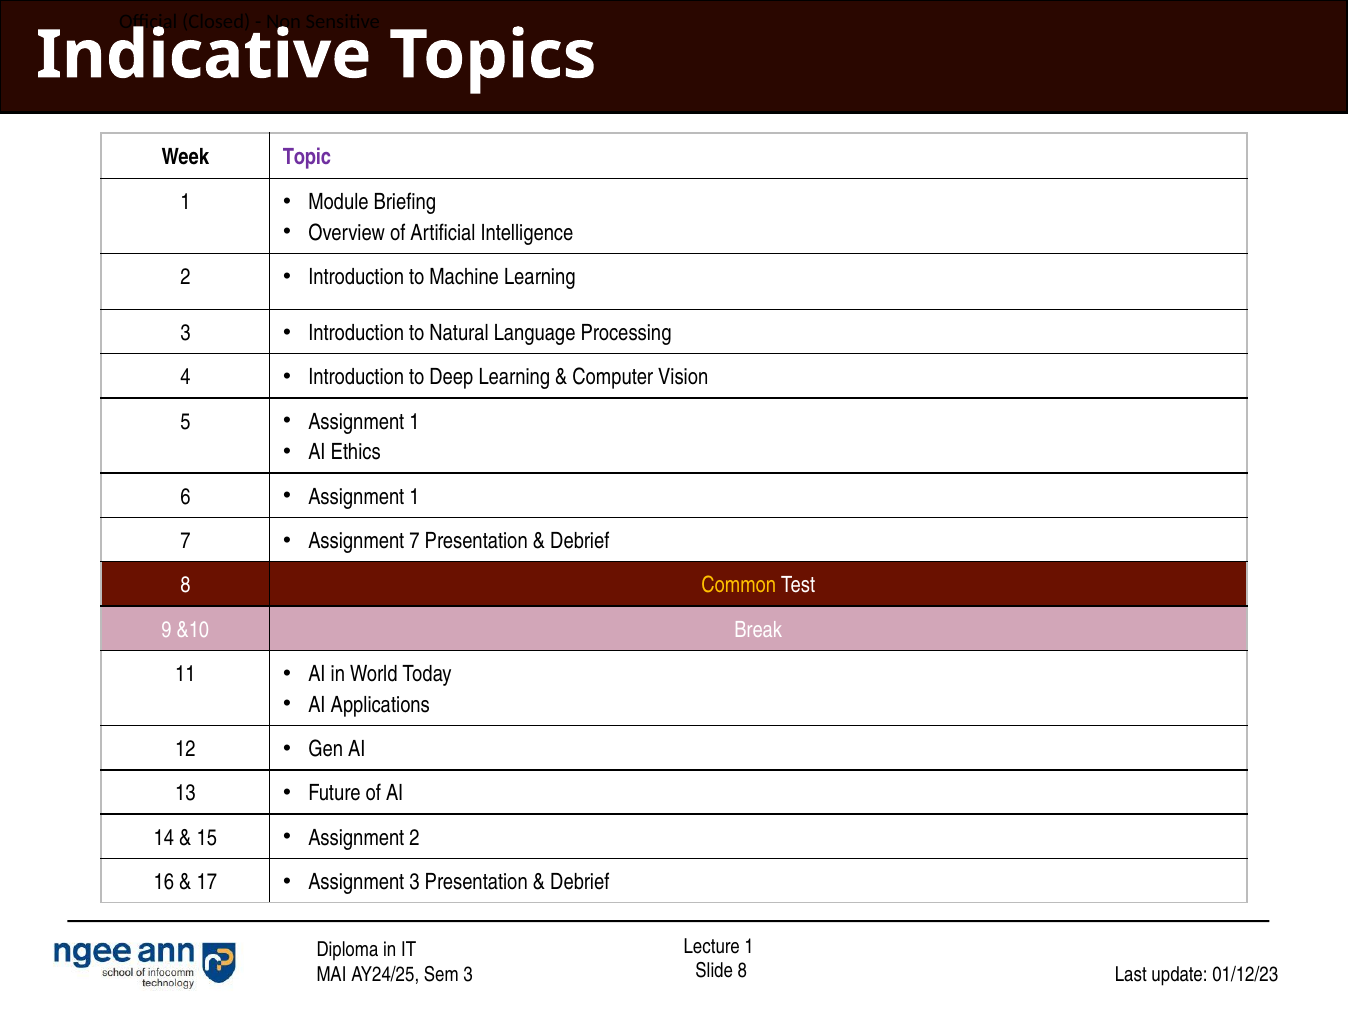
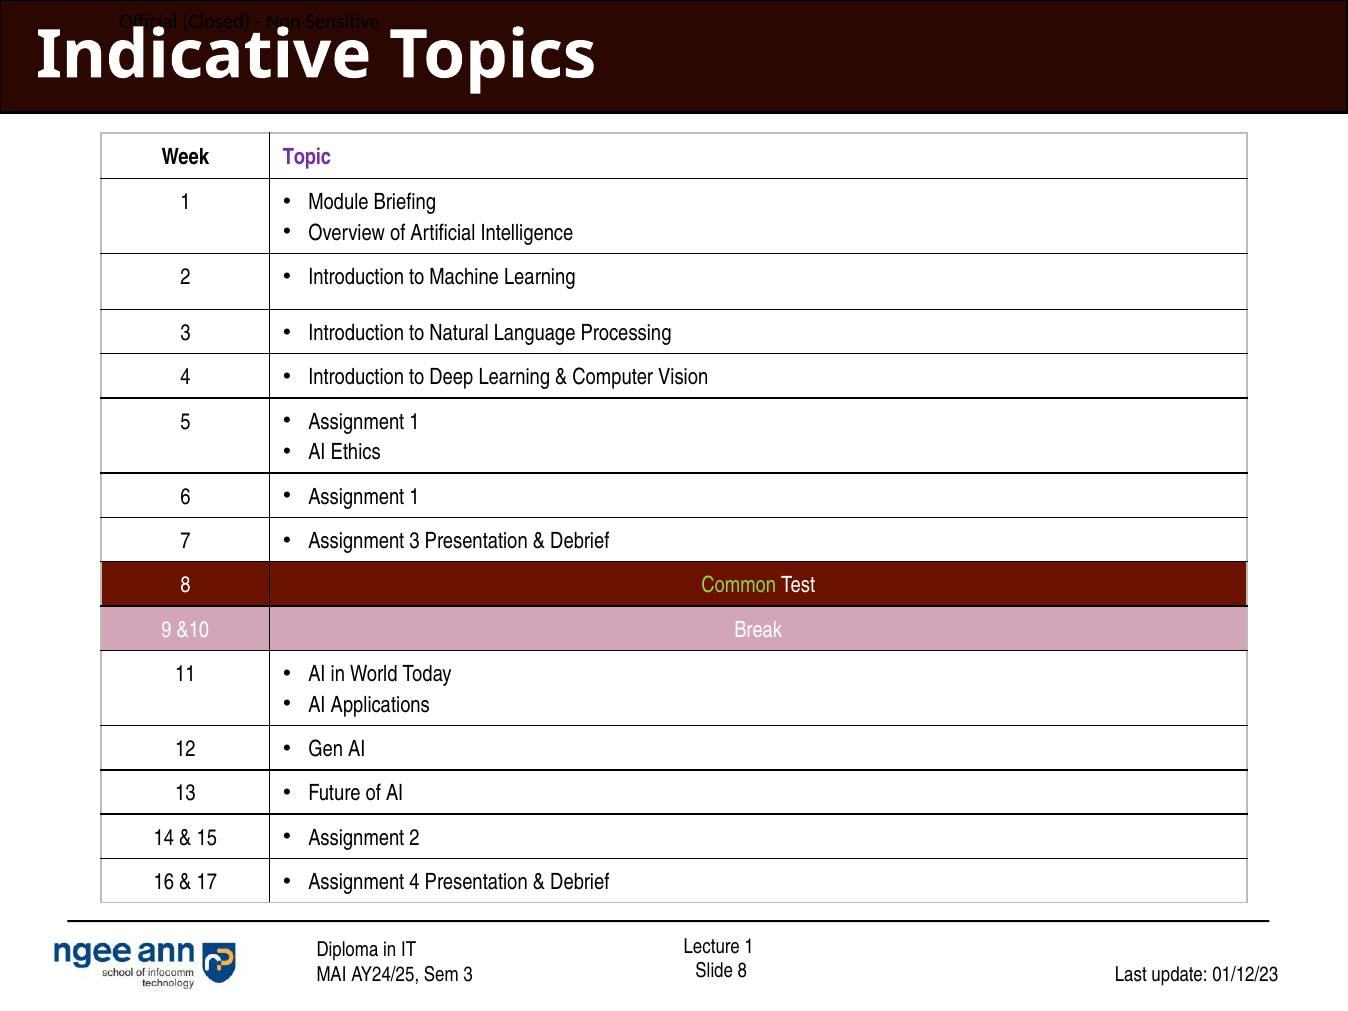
Assignment 7: 7 -> 3 (415, 541)
Common colour: yellow -> light green (739, 585)
Assignment 3: 3 -> 4 (415, 882)
